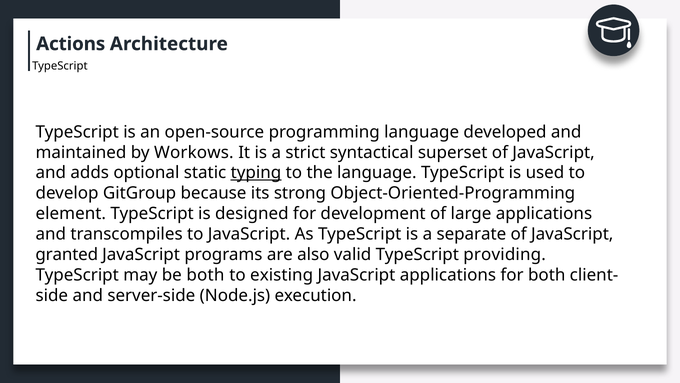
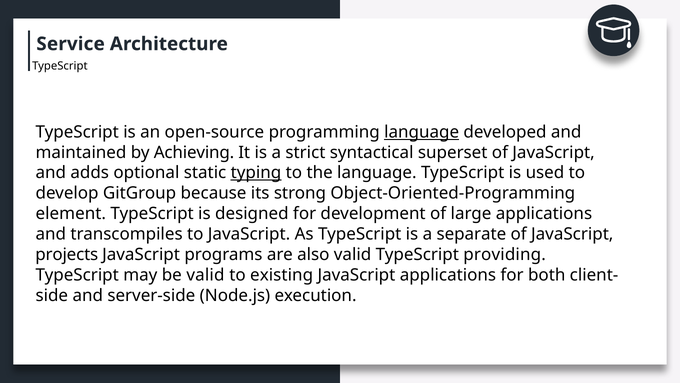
Actions: Actions -> Service (71, 44)
language underline: none -> present (422, 132)
Workows: Workows -> Achieving (194, 152)
granted: granted -> projects (67, 254)
be both: both -> valid (205, 275)
